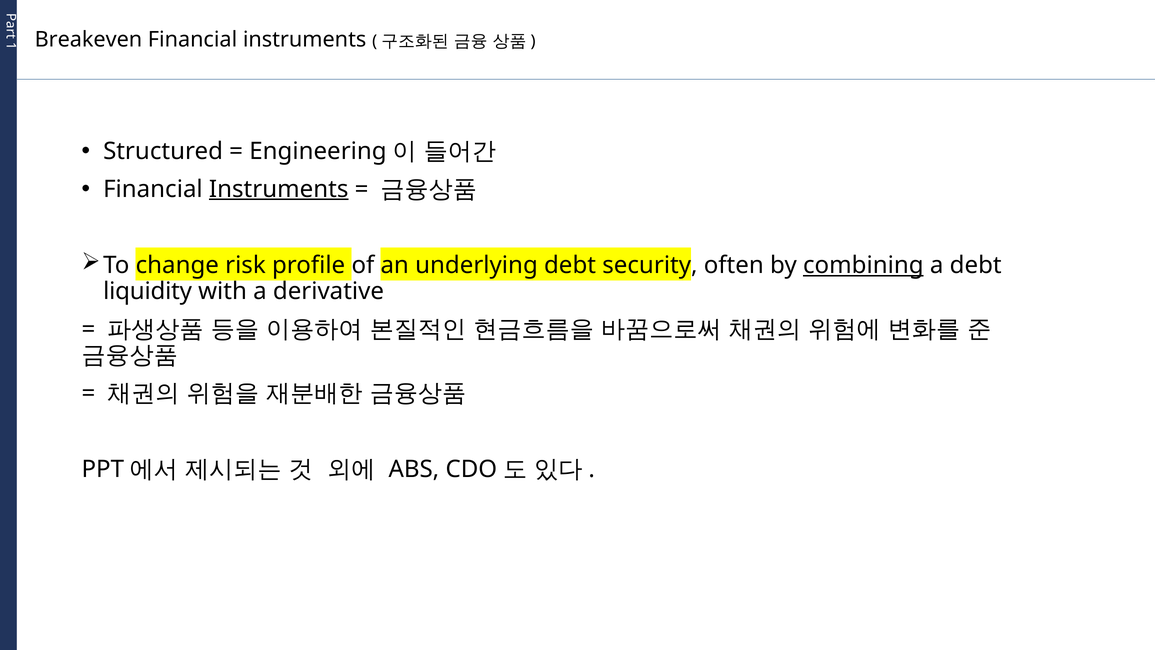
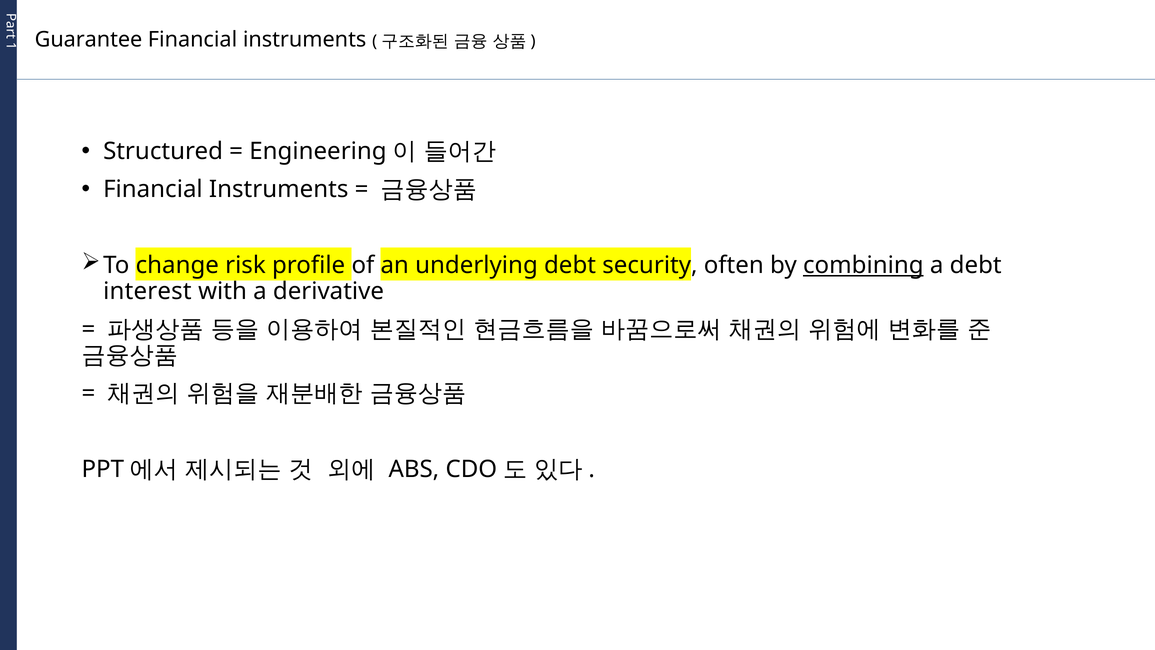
Breakeven: Breakeven -> Guarantee (88, 40)
Instruments underline: present -> none (279, 189)
liquidity: liquidity -> interest (147, 291)
